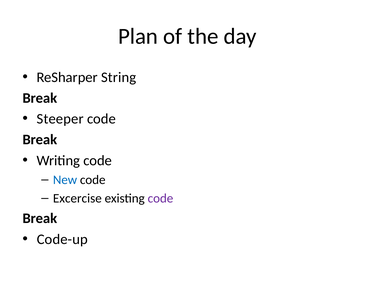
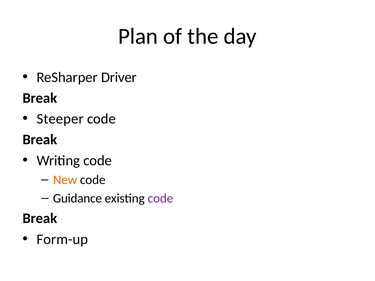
String: String -> Driver (119, 77)
New colour: blue -> orange (65, 180)
Excercise: Excercise -> Guidance (77, 199)
Code-up: Code-up -> Form-up (62, 239)
